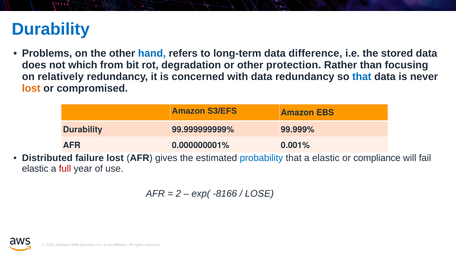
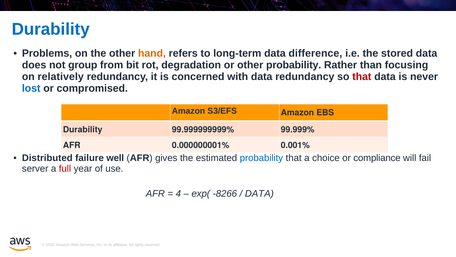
hand colour: blue -> orange (152, 53)
which: which -> group (83, 65)
other protection: protection -> probability (294, 65)
that colour: blue -> red (362, 76)
lost colour: orange -> blue (31, 88)
failure lost: lost -> well (115, 158)
a elastic: elastic -> choice (326, 158)
elastic: elastic -> server (35, 168)
2: 2 -> 4 (178, 193)
-8166: -8166 -> -8266 (225, 193)
LOSE: LOSE -> DATA (259, 193)
